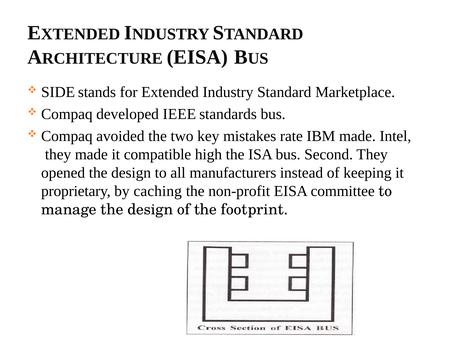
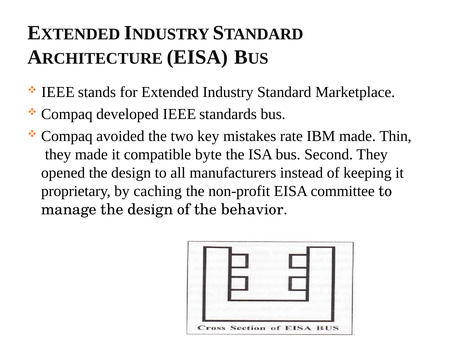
SIDE: SIDE -> IEEE (58, 92)
Intel: Intel -> Thin (396, 136)
high: high -> byte (208, 154)
footprint: footprint -> behavior (255, 209)
